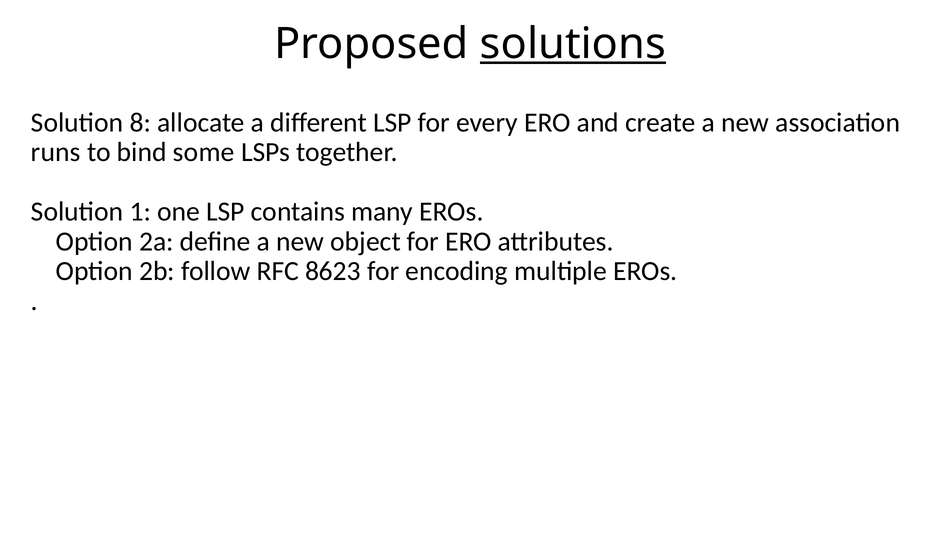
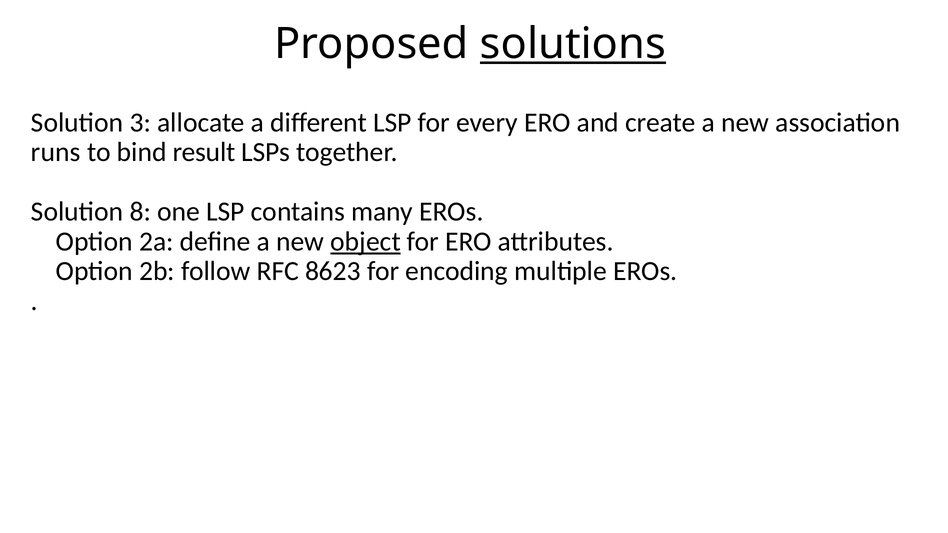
8: 8 -> 3 (140, 122)
some: some -> result (204, 152)
1: 1 -> 8 (140, 212)
object underline: none -> present (366, 242)
